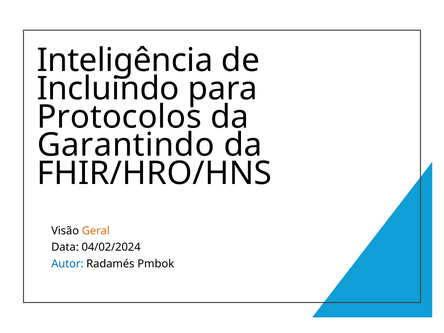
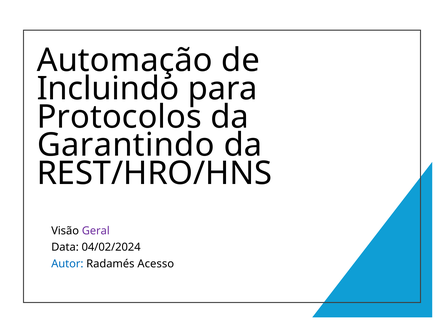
Inteligência: Inteligência -> Automação (125, 60)
FHIR/HRO/HNS: FHIR/HRO/HNS -> REST/HRO/HNS (154, 173)
Geral colour: orange -> purple (96, 231)
Pmbok: Pmbok -> Acesso (156, 264)
